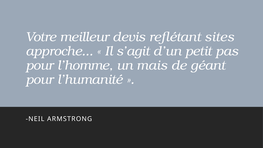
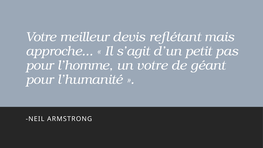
sites: sites -> mais (219, 37)
un mais: mais -> votre (152, 65)
